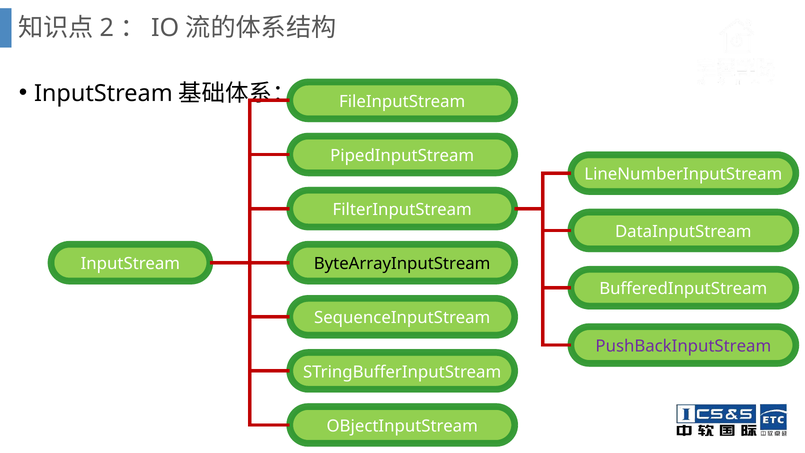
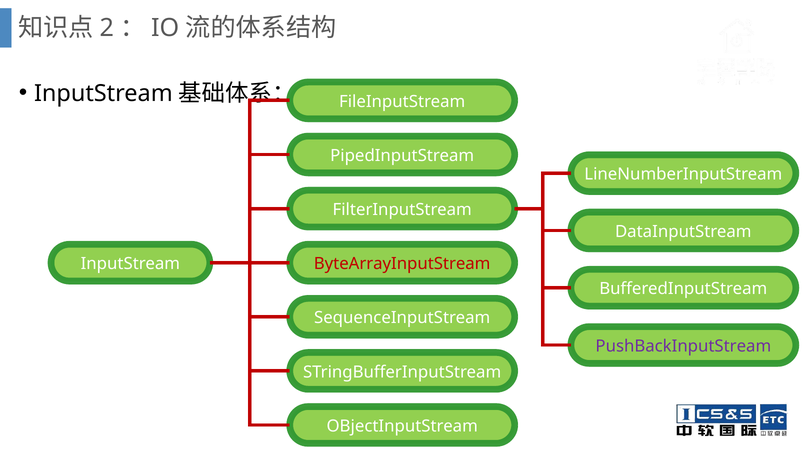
ByteArrayInputStream colour: black -> red (402, 264)
